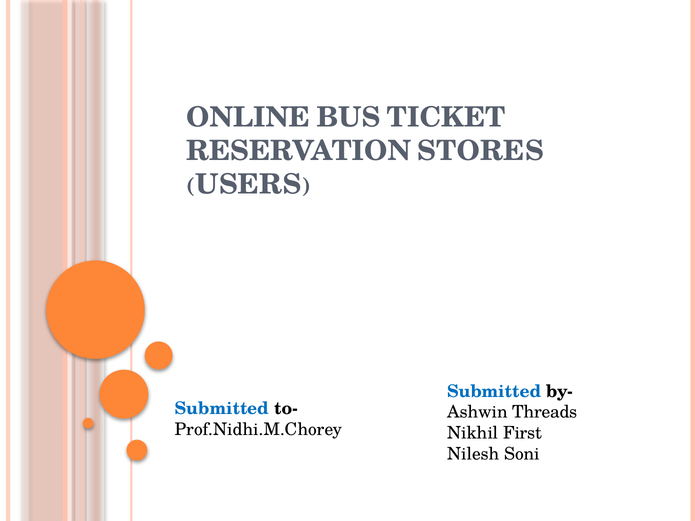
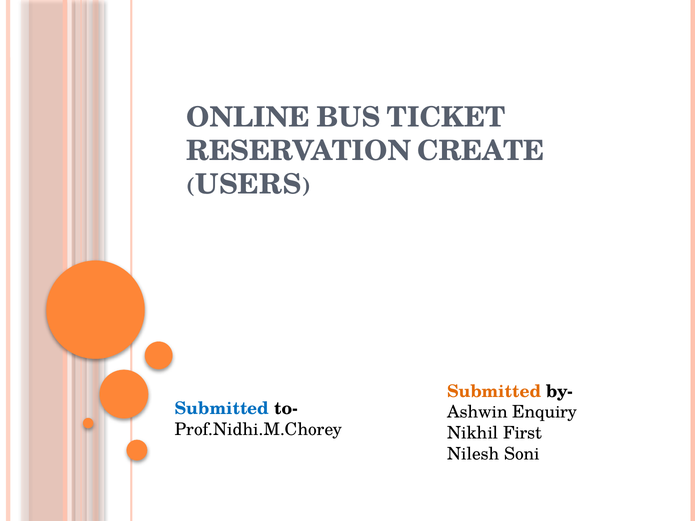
STORES: STORES -> CREATE (481, 151)
Submitted colour: blue -> orange (494, 391)
Threads: Threads -> Enquiry (545, 412)
